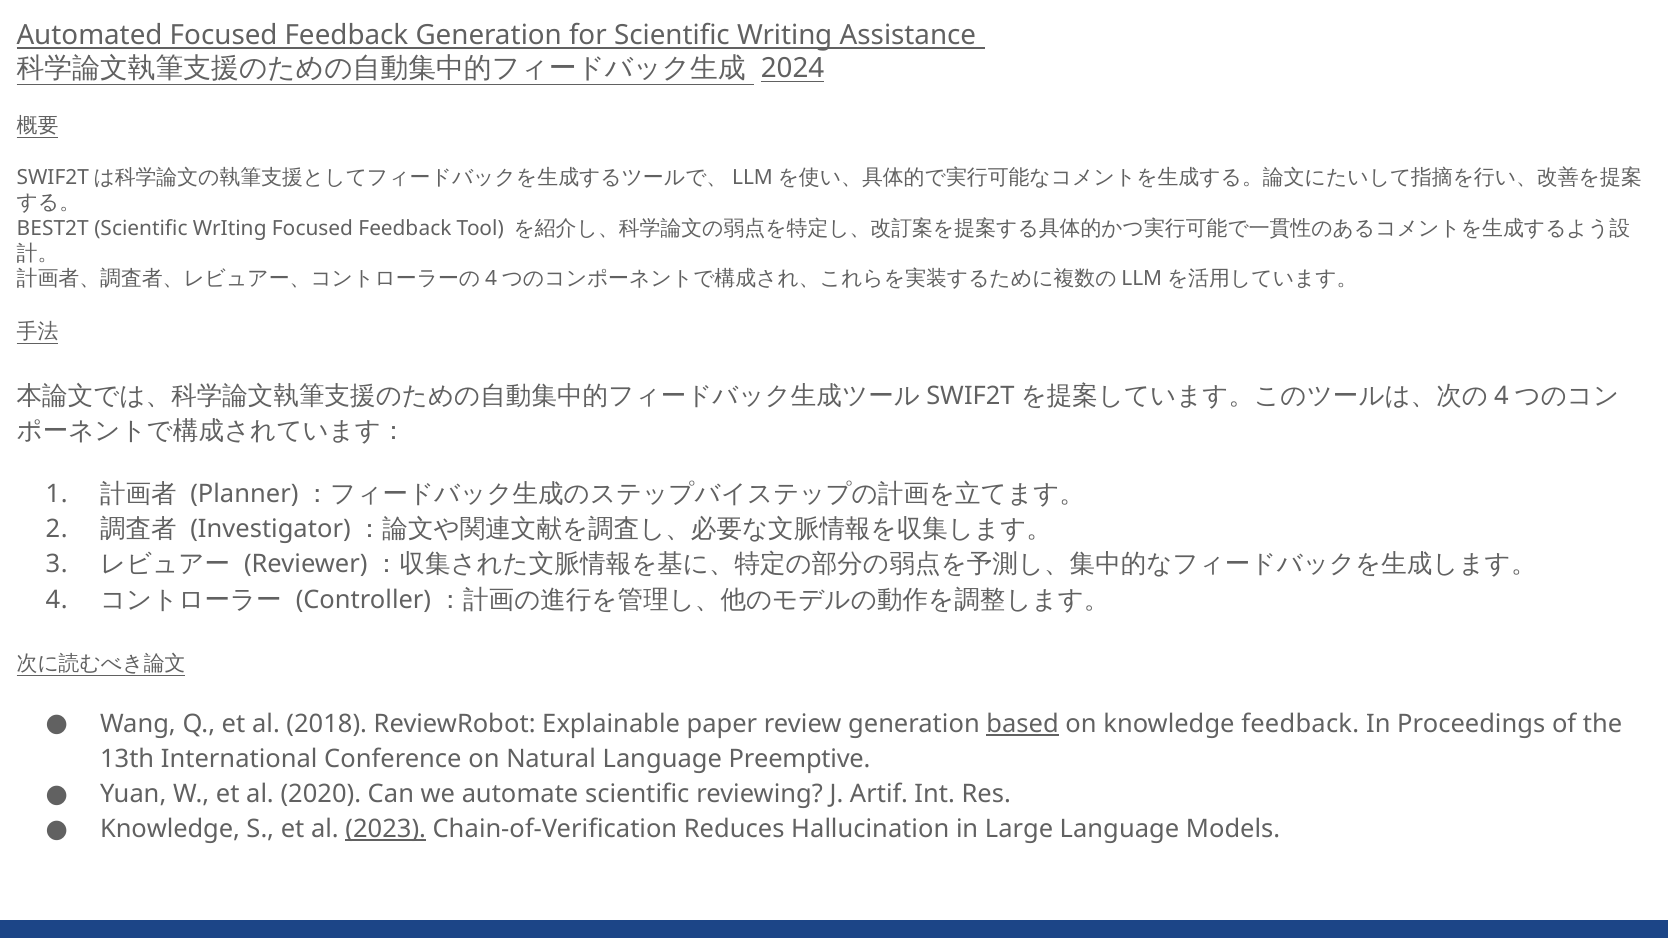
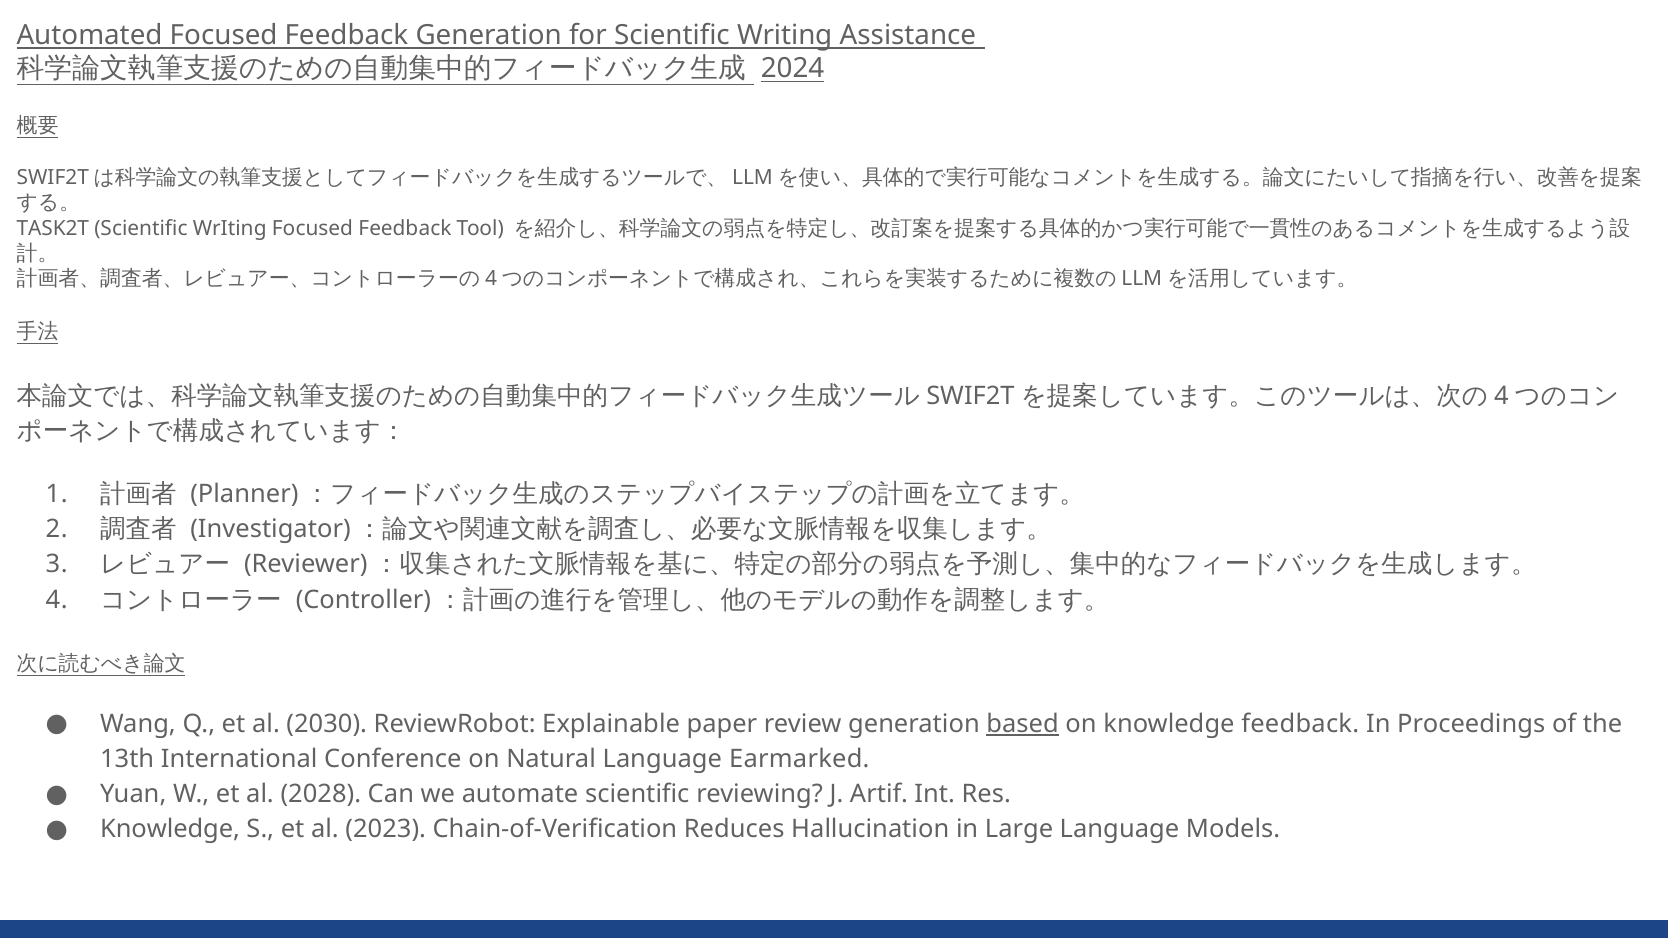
BEST2T: BEST2T -> TASK2T (53, 228)
2018: 2018 -> 2030 (327, 724)
Preemptive: Preemptive -> Earmarked (799, 759)
2020: 2020 -> 2028 (321, 794)
2023 underline: present -> none (386, 829)
